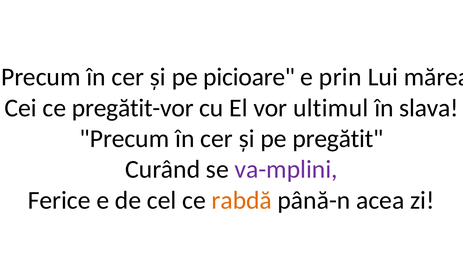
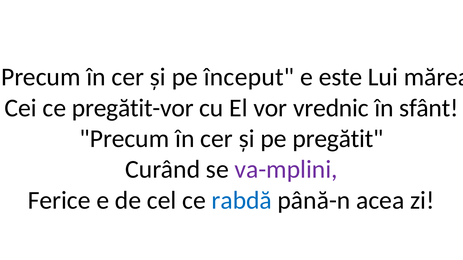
picioare: picioare -> început (249, 77)
prin: prin -> este (341, 77)
ultimul: ultimul -> vrednic (331, 108)
slava: slava -> sfânt (429, 108)
rabdă colour: orange -> blue (242, 201)
